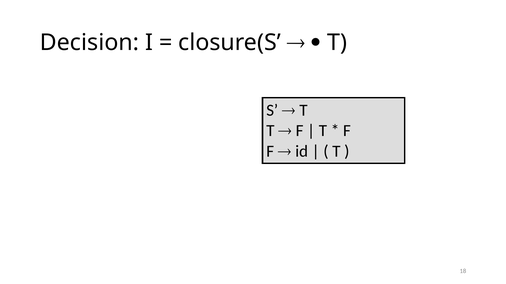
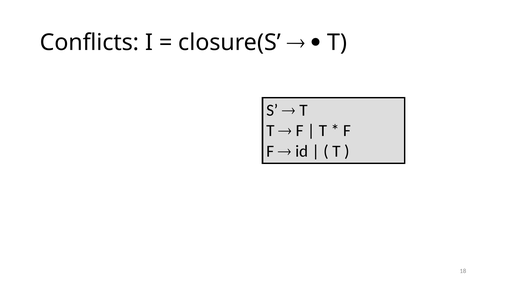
Decision: Decision -> Conflicts (90, 43)
